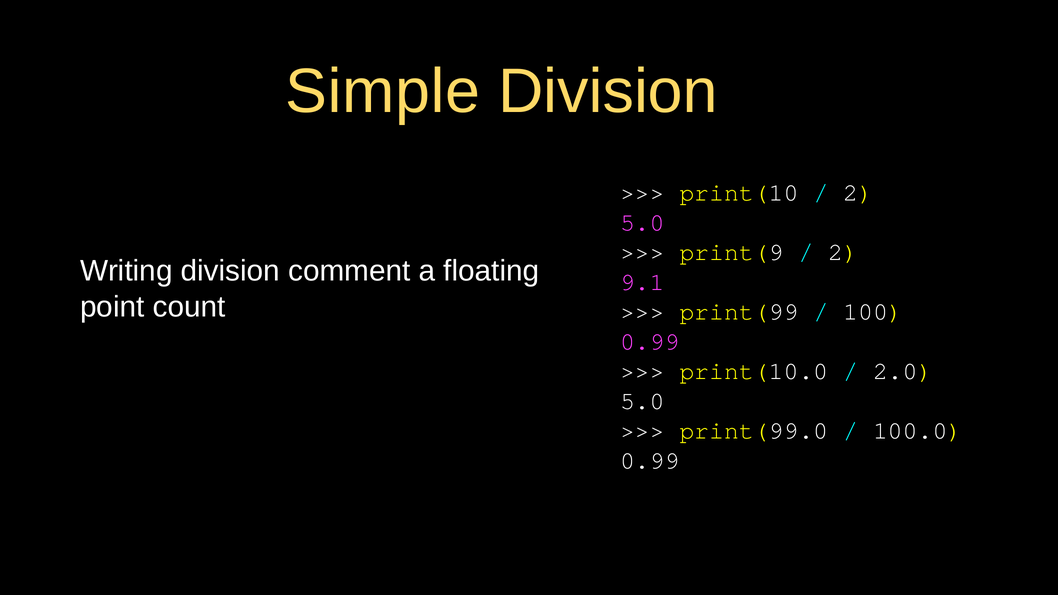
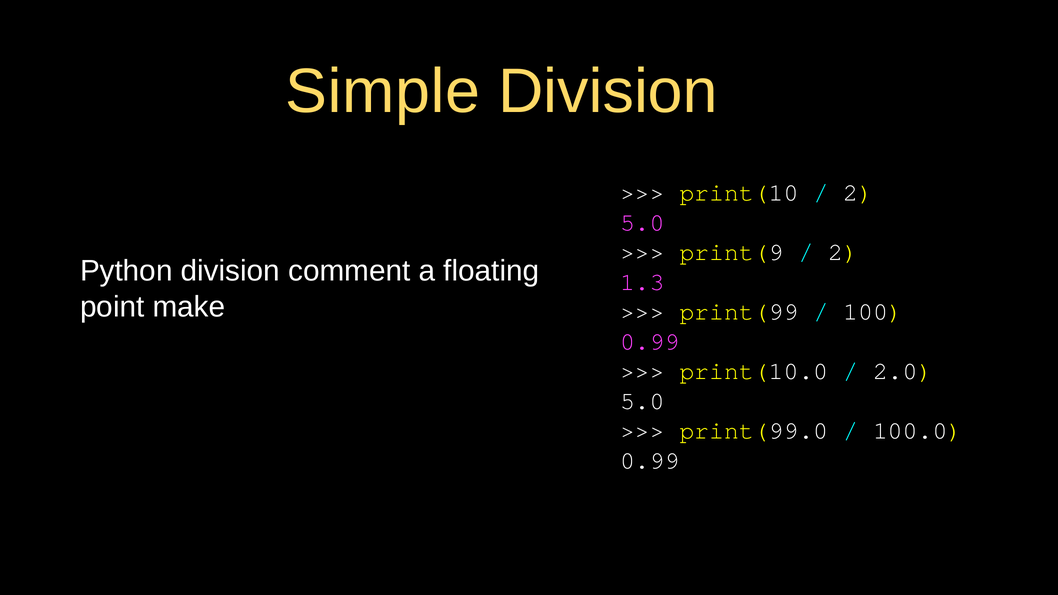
Writing: Writing -> Python (126, 271)
9.1: 9.1 -> 1.3 (642, 282)
count: count -> make (189, 307)
